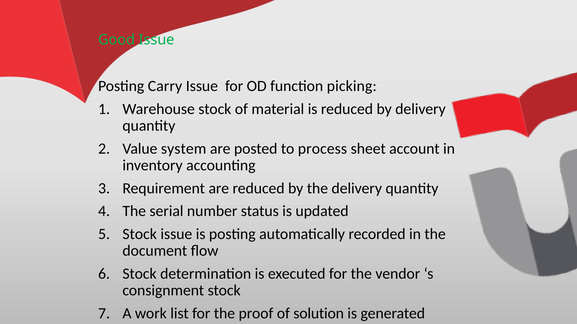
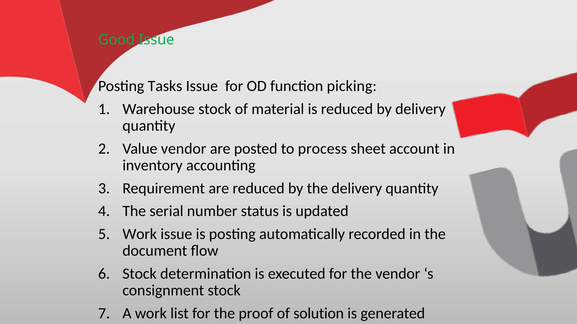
Carry: Carry -> Tasks (165, 86)
Value system: system -> vendor (184, 149)
Stock: Stock -> Work (140, 234)
